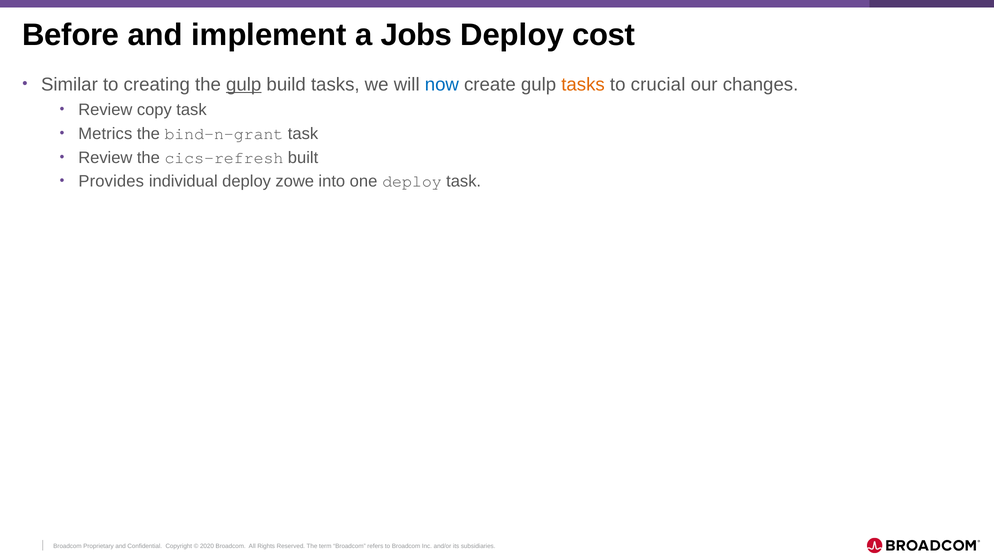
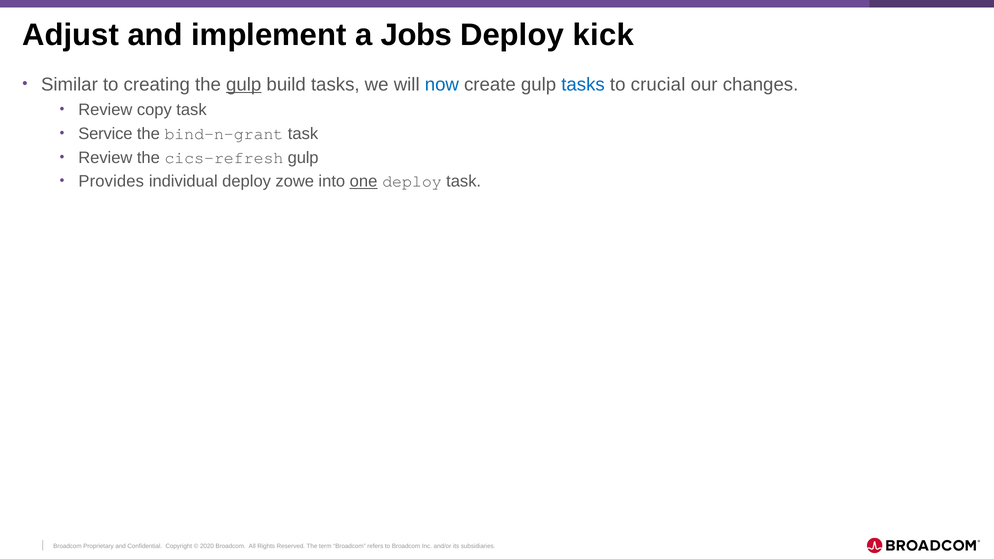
Before: Before -> Adjust (71, 35)
cost: cost -> kick (603, 35)
tasks colour: orange -> blue (583, 85)
Metrics: Metrics -> Service (105, 134)
cics-refresh built: built -> gulp (303, 158)
one underline: none -> present (364, 182)
